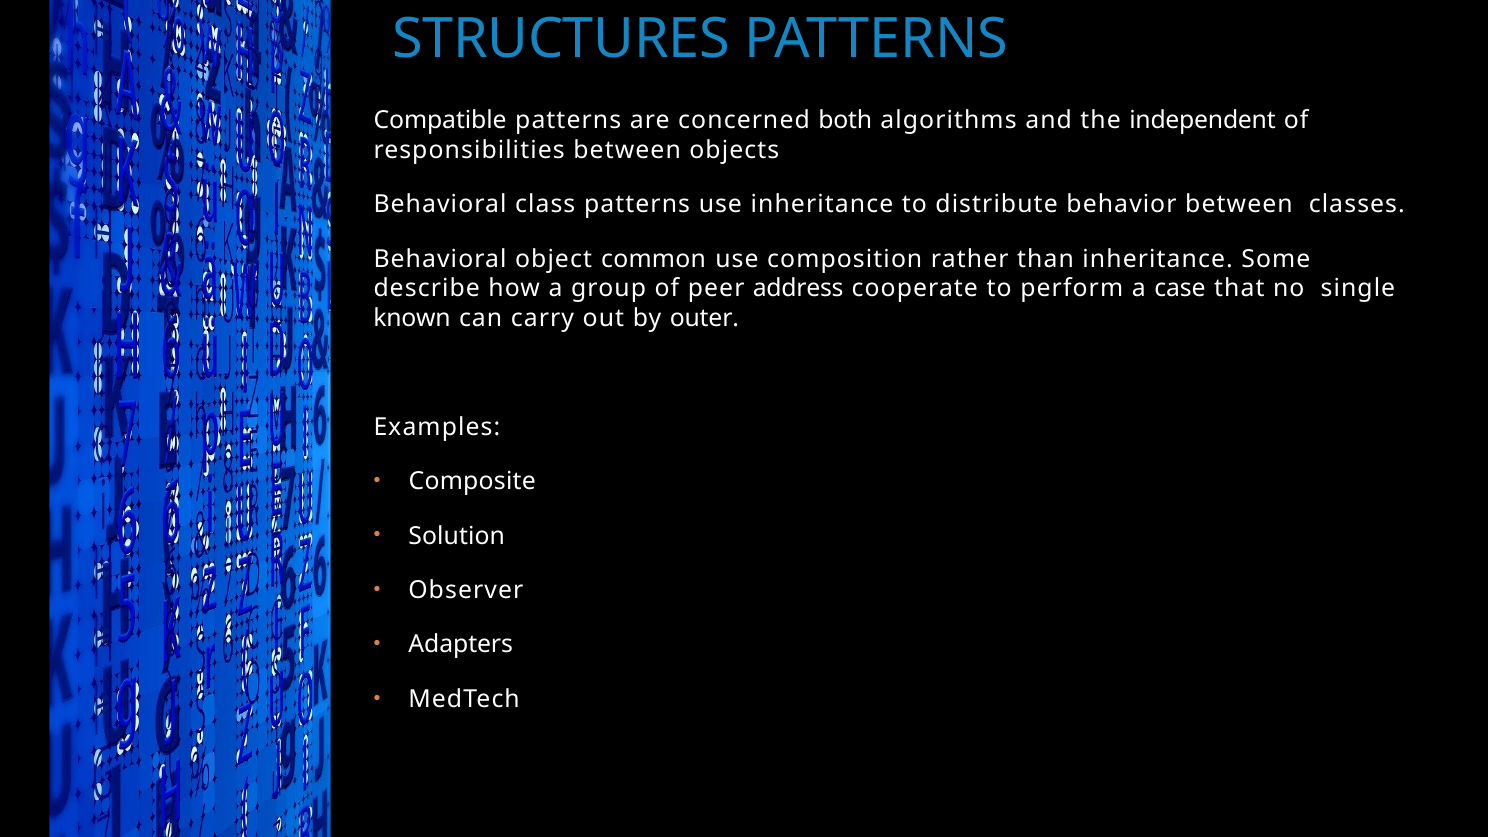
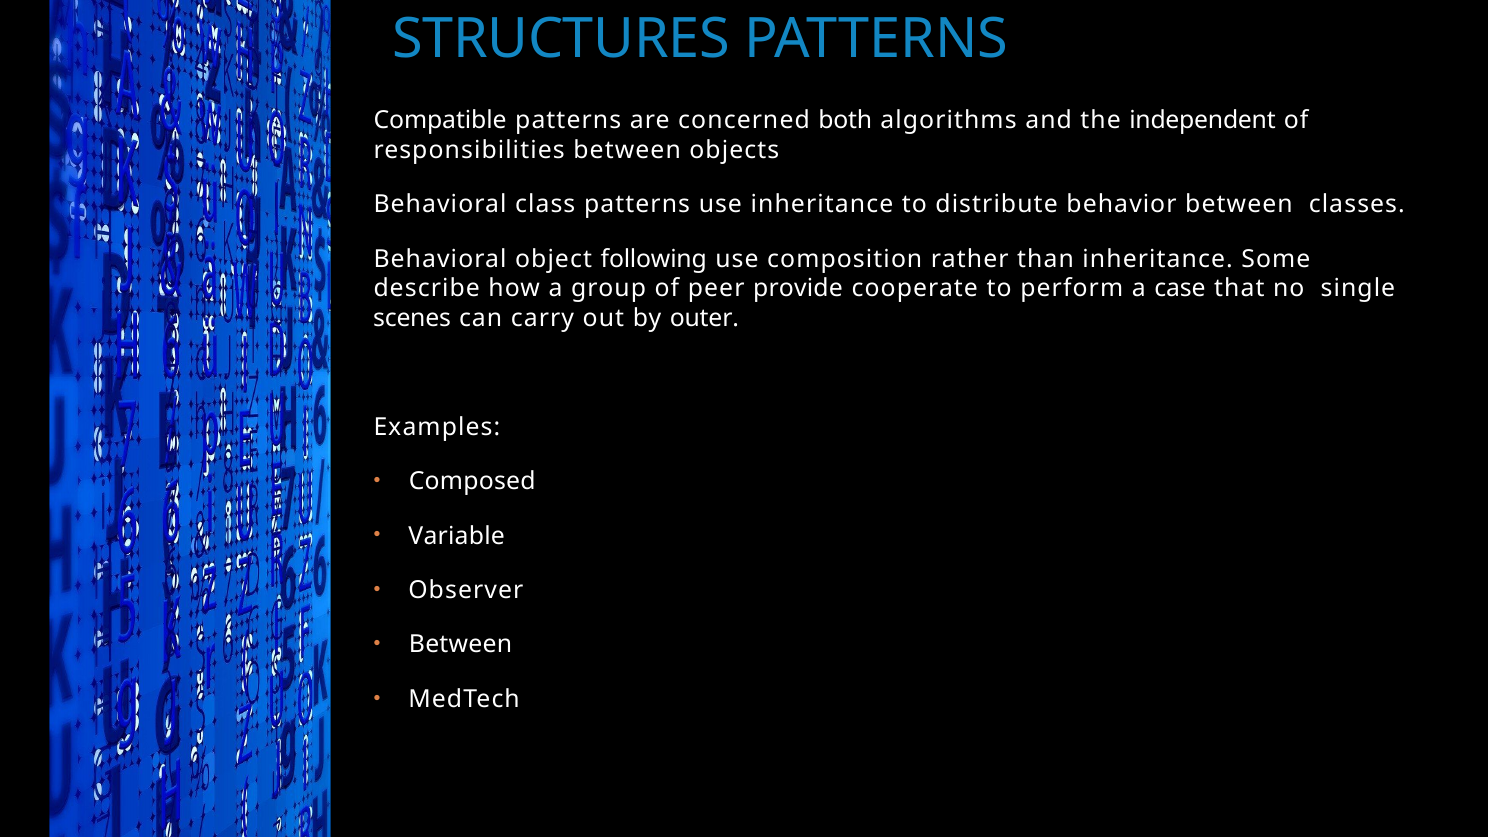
common: common -> following (654, 259)
address: address -> provide (798, 289)
known: known -> scenes (412, 318)
Composite: Composite -> Composed (472, 482)
Solution: Solution -> Variable (457, 536)
Adapters: Adapters -> Between (461, 645)
